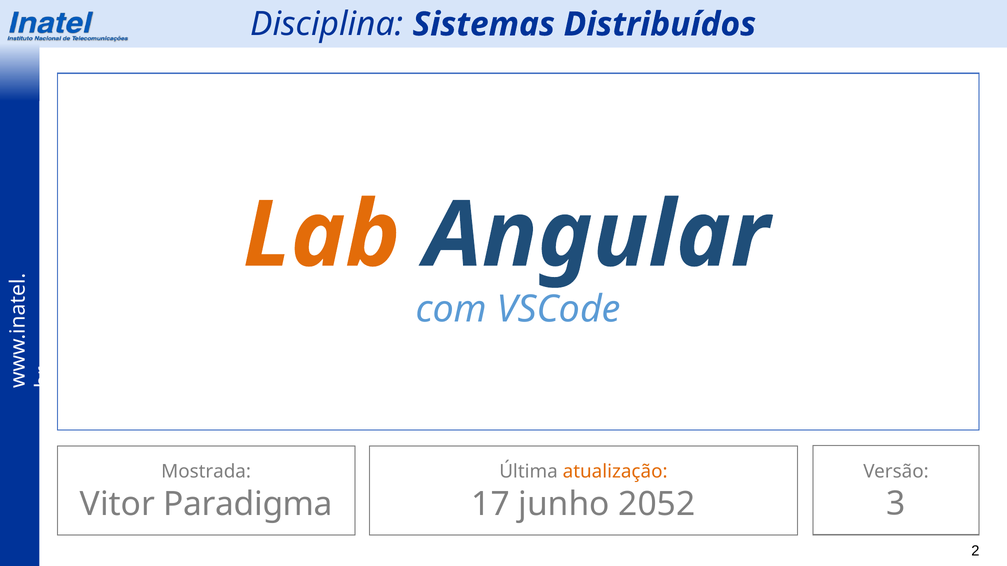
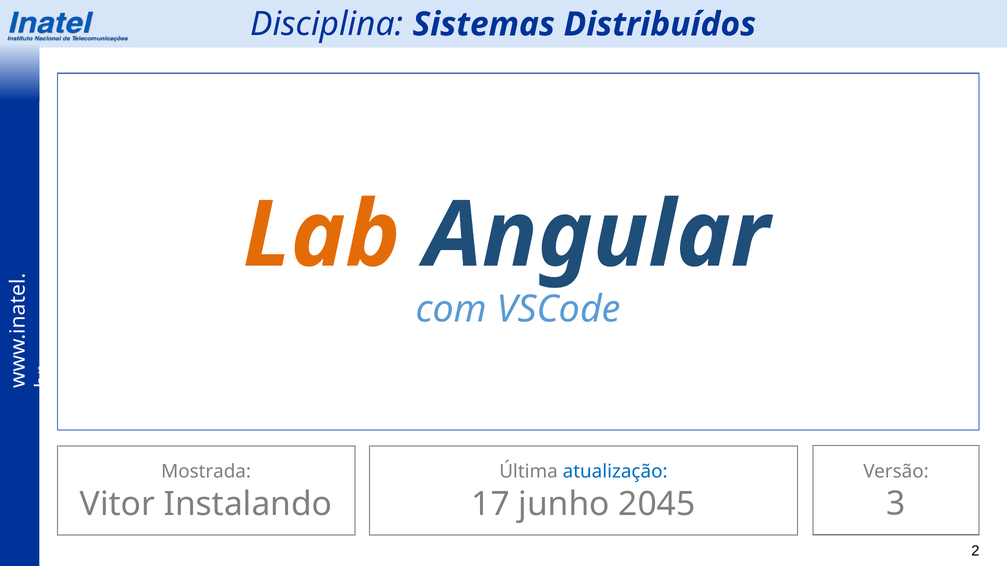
atualização colour: orange -> blue (615, 472)
Paradigma: Paradigma -> Instalando (248, 505)
2052: 2052 -> 2045 (657, 505)
